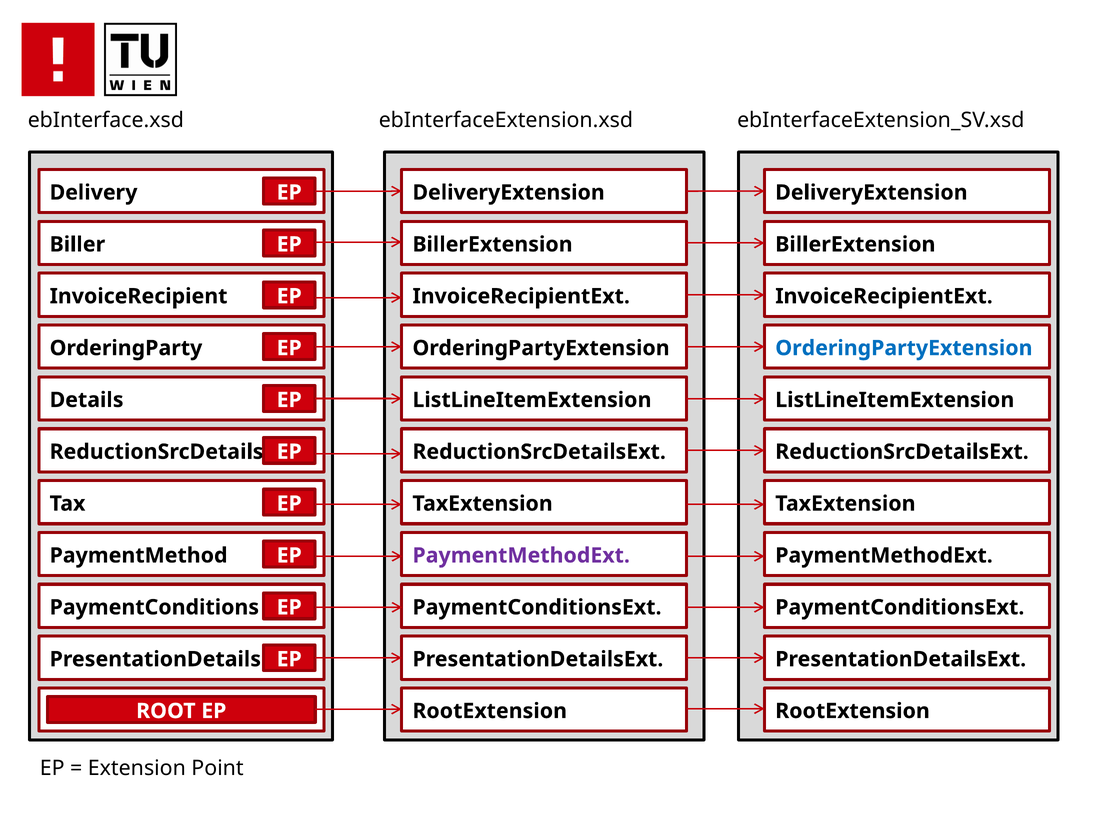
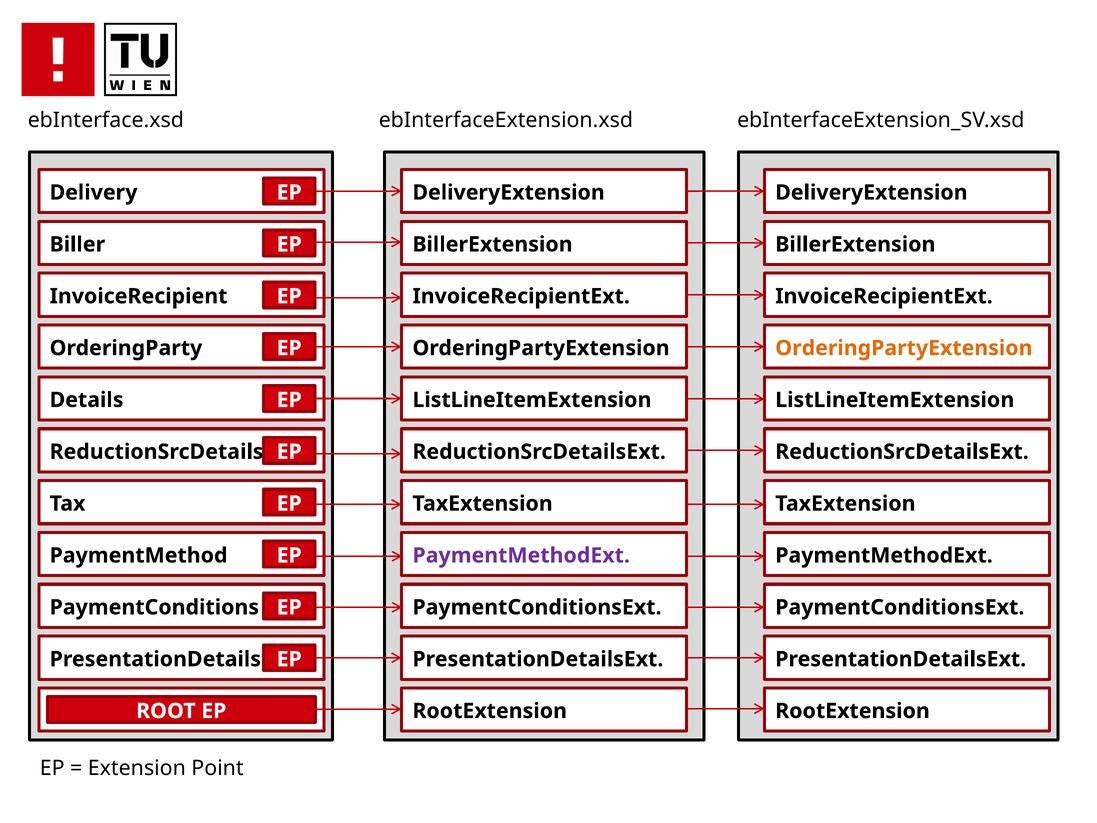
OrderingPartyExtension colour: blue -> orange (904, 348)
